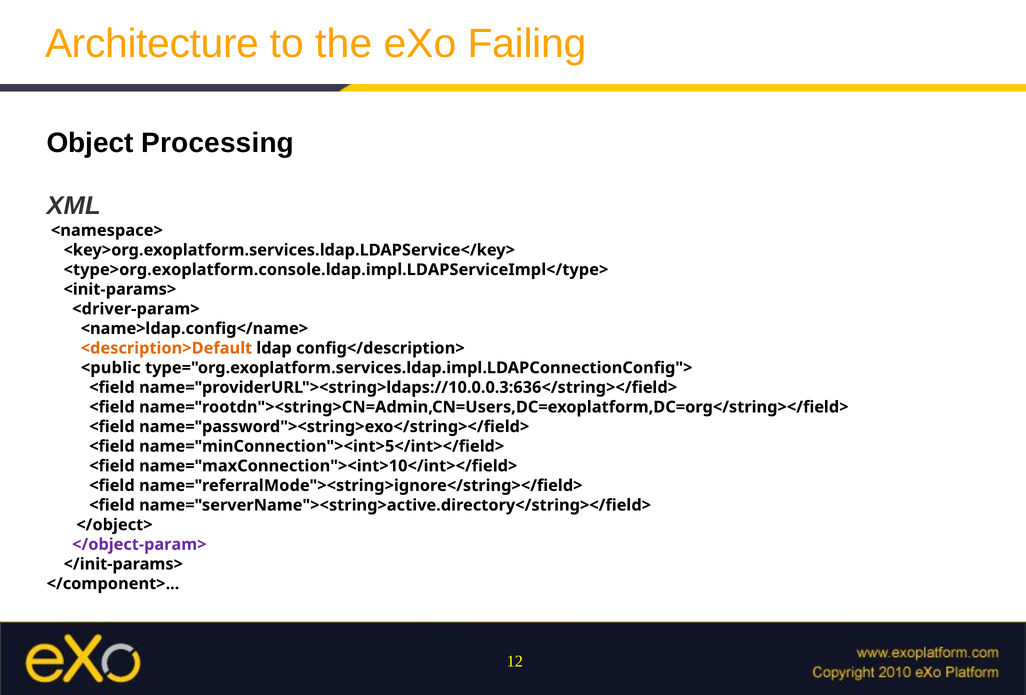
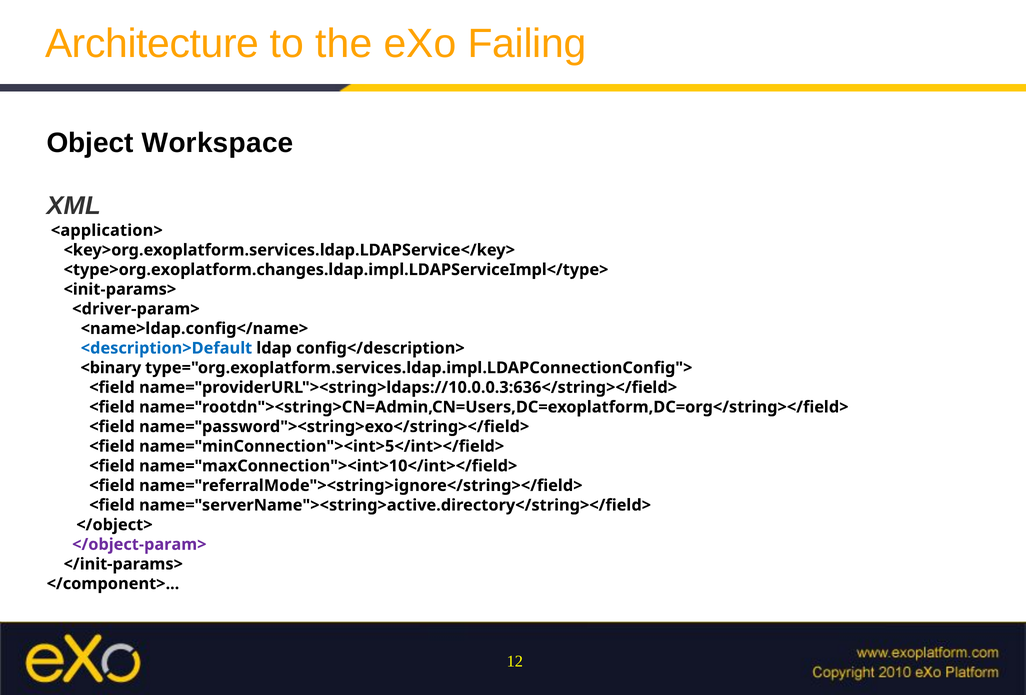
Processing: Processing -> Workspace (218, 143)
<namespace>: <namespace> -> <application> (107, 230)
<type>org.exoplatform.console.ldap.impl.LDAPServiceImpl</type>: <type>org.exoplatform.console.ldap.impl.LDAPServiceImpl</type> -> <type>org.exoplatform.changes.ldap.impl.LDAPServiceImpl</type> (336, 270)
<description>Default colour: orange -> blue (166, 348)
<public: <public -> <binary (111, 368)
